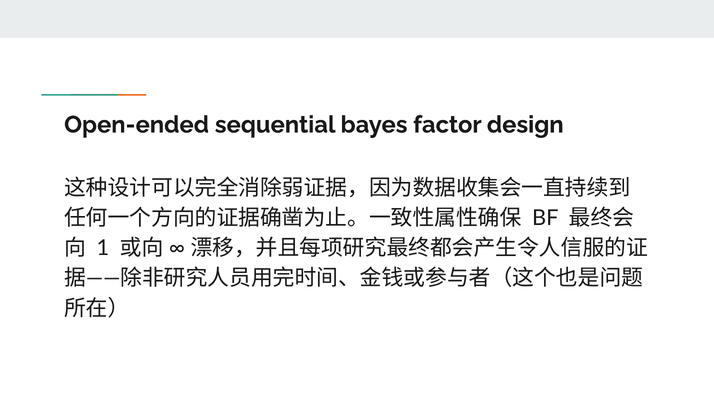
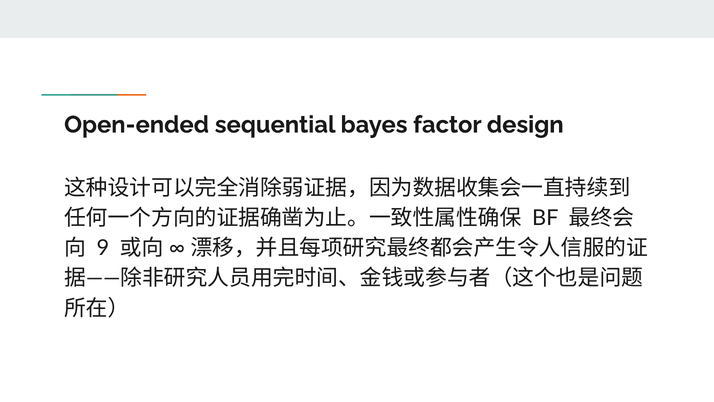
1: 1 -> 9 (103, 248)
